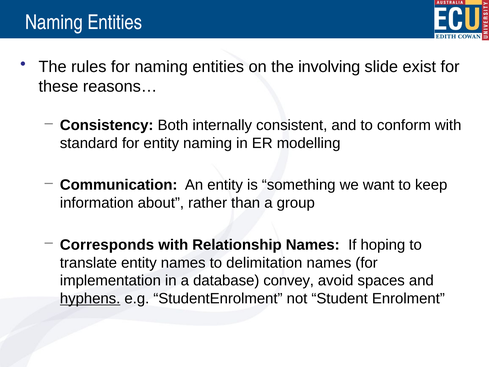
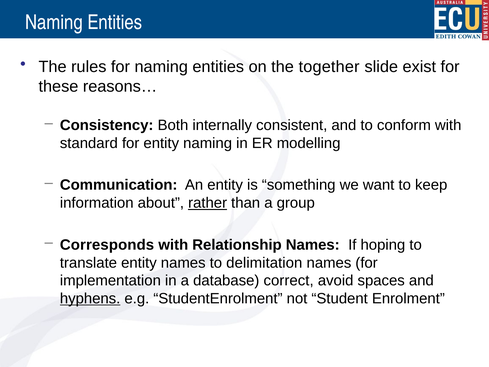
involving: involving -> together (329, 67)
rather underline: none -> present (208, 203)
convey: convey -> correct (289, 280)
